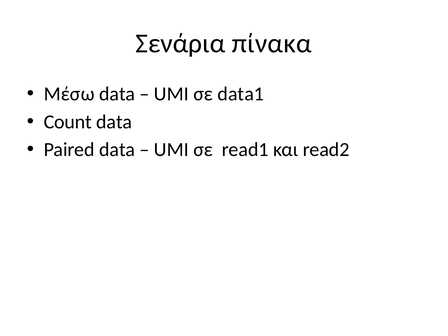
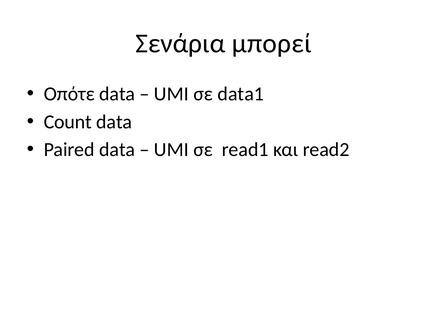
πίνακα: πίνακα -> μπορεί (272, 43)
Μέσω: Μέσω -> Οπότε (69, 94)
